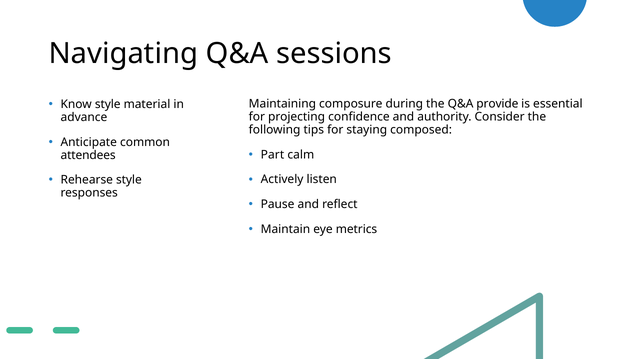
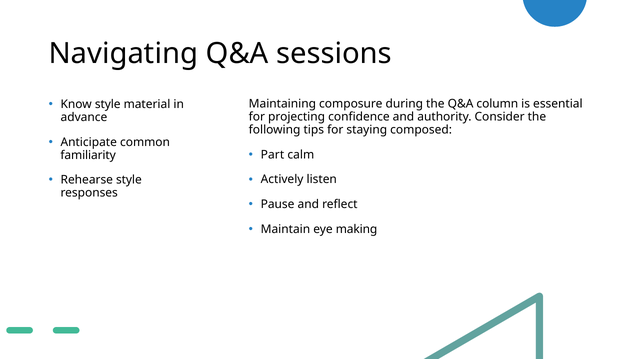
provide: provide -> column (497, 104)
attendees: attendees -> familiarity (88, 155)
metrics: metrics -> making (357, 229)
